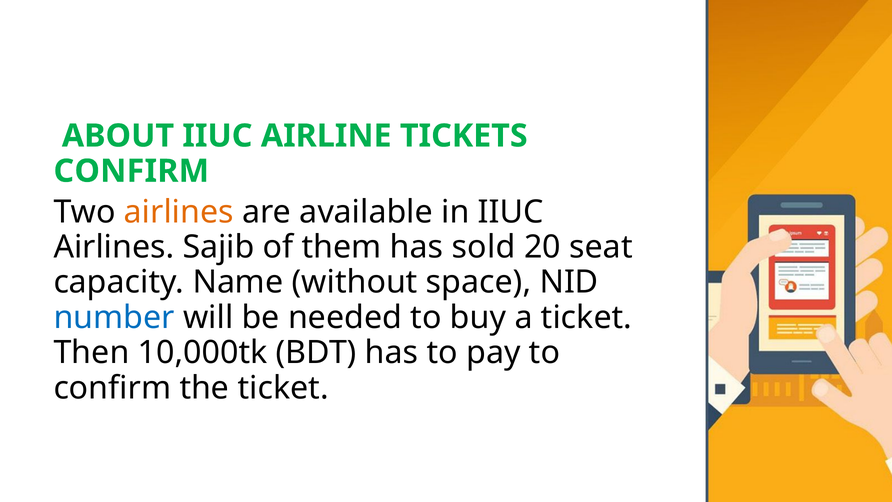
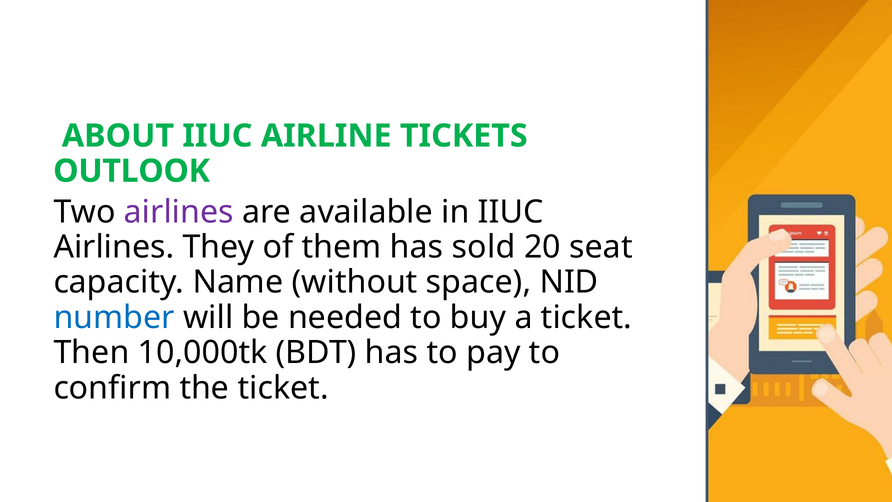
CONFIRM: CONFIRM -> OUTLOOK (132, 171)
airlines colour: orange -> purple (179, 212)
Sajib: Sajib -> They (219, 247)
